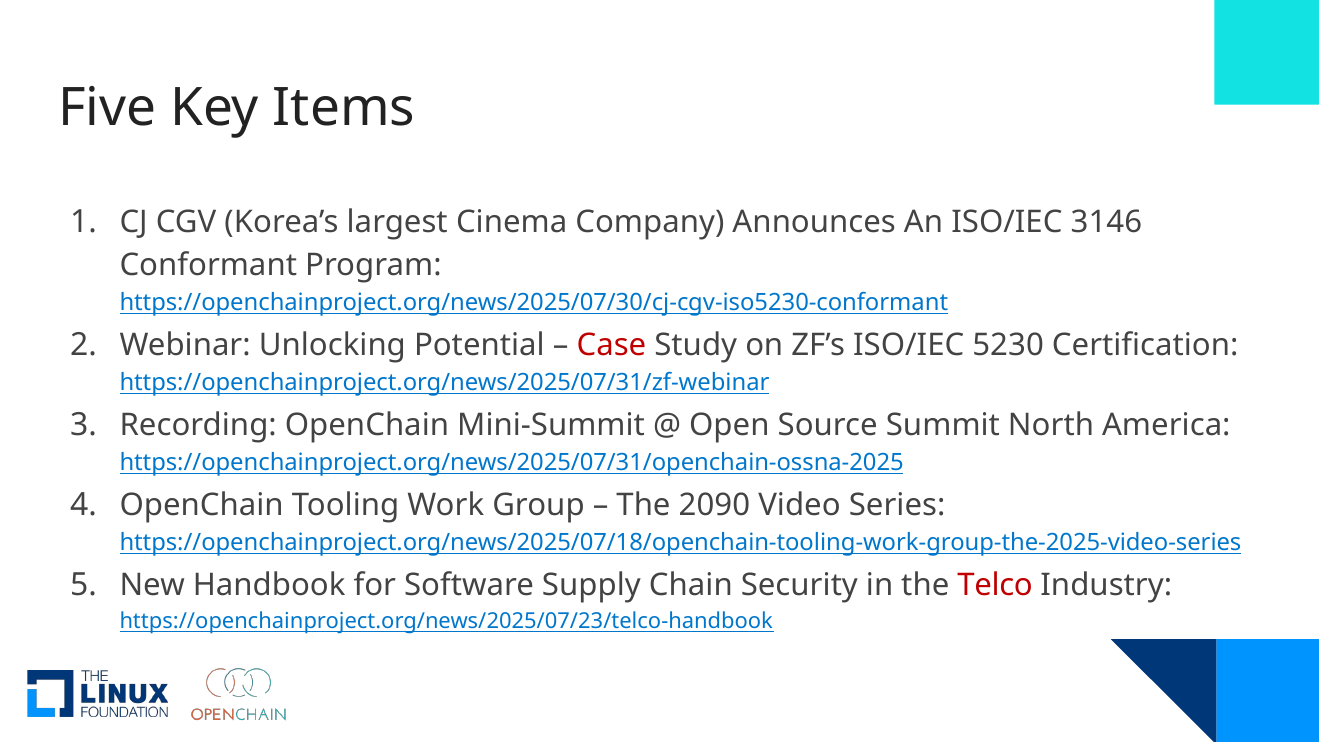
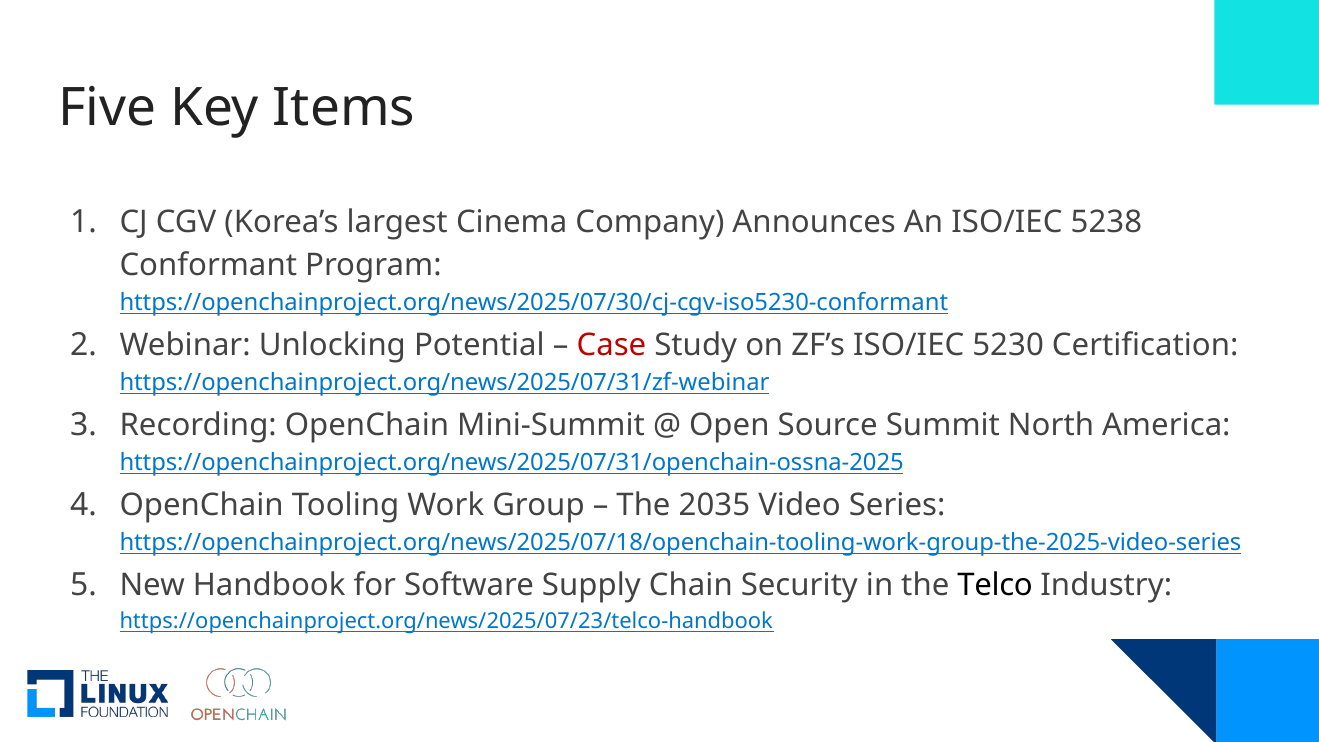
3146: 3146 -> 5238 (1106, 222)
2090: 2090 -> 2035 (714, 505)
Telco colour: red -> black (995, 586)
